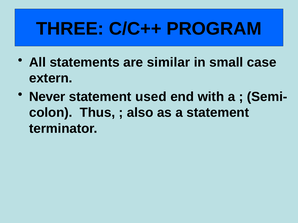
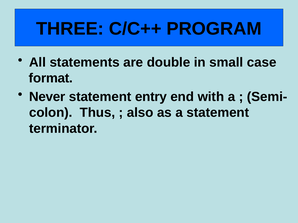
similar: similar -> double (169, 63)
extern: extern -> format (51, 78)
used: used -> entry (151, 97)
